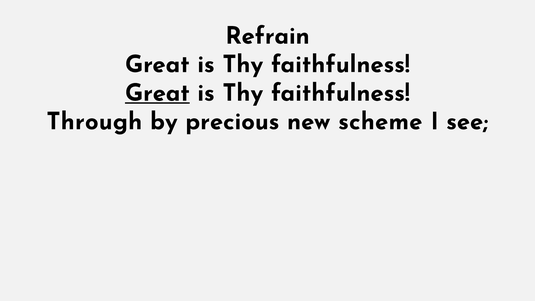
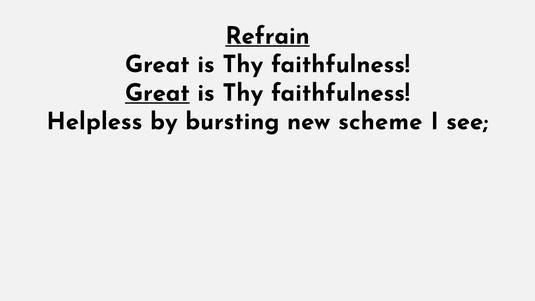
Refrain underline: none -> present (268, 36)
Through: Through -> Helpless (94, 121)
precious: precious -> bursting (232, 121)
